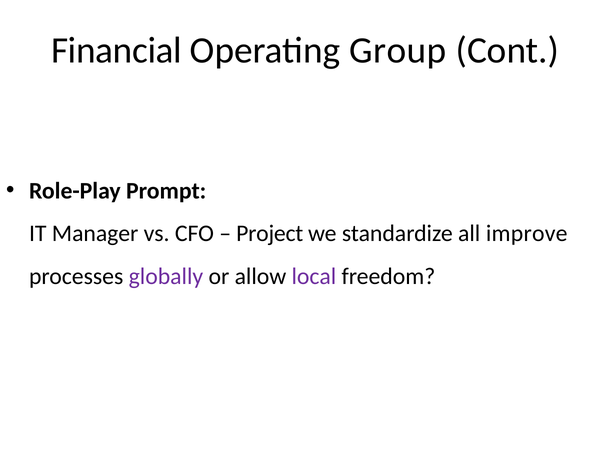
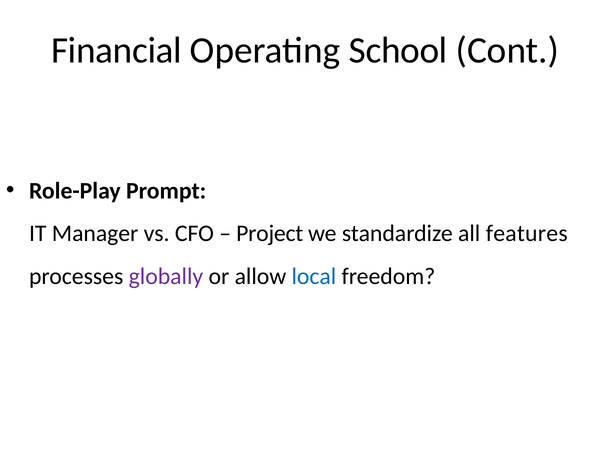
Group: Group -> School (398, 51)
improve: improve -> features (527, 234)
local colour: purple -> blue (314, 276)
